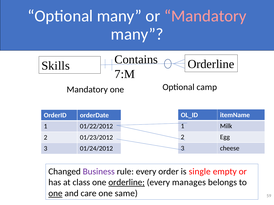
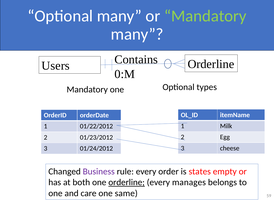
Mandatory colour: pink -> light green (205, 16)
Skills: Skills -> Users (56, 66)
7:M: 7:M -> 0:M (125, 74)
camp: camp -> types (207, 87)
single: single -> states (200, 172)
class: class -> both (81, 183)
one underline: present -> none (55, 194)
